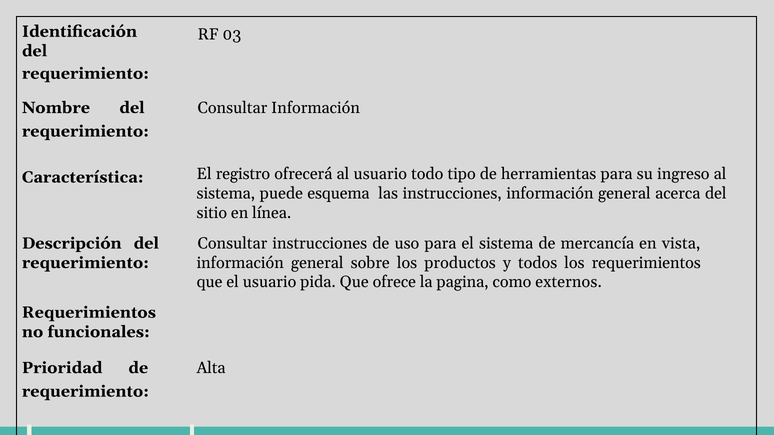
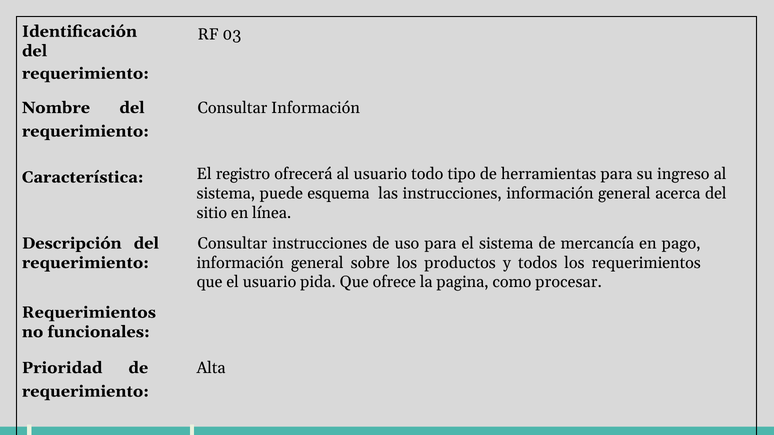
vista: vista -> pago (681, 243)
externos: externos -> procesar (569, 282)
